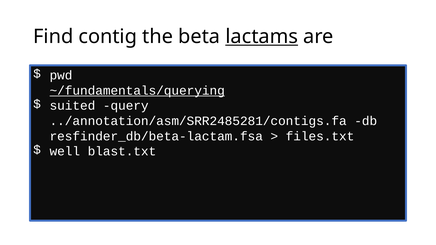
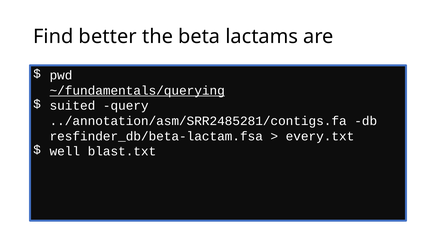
contig: contig -> better (108, 37)
lactams underline: present -> none (262, 37)
files.txt: files.txt -> every.txt (320, 136)
